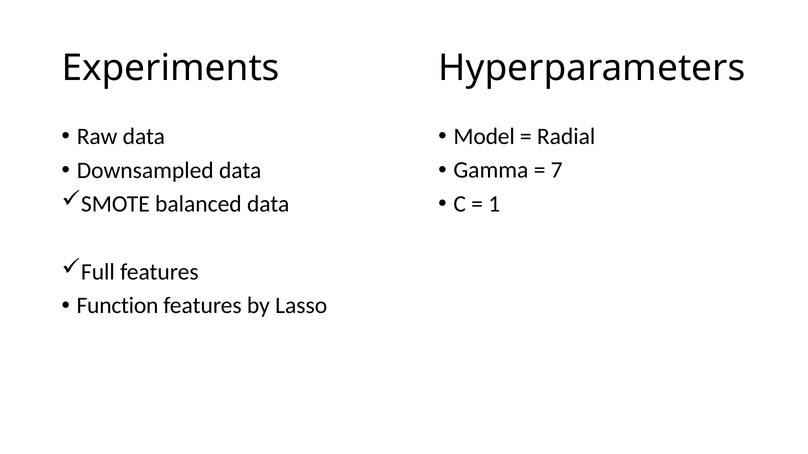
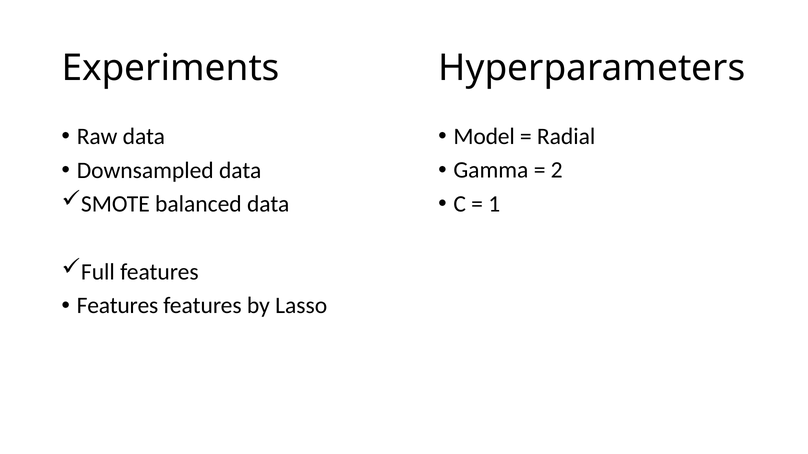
7: 7 -> 2 (557, 170)
Function: Function -> Features (117, 306)
